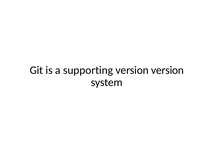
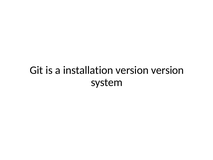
supporting: supporting -> installation (88, 70)
